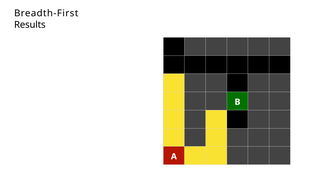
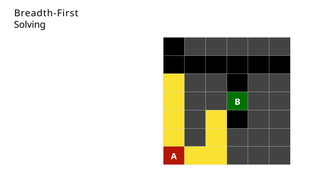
Results: Results -> Solving (30, 25)
